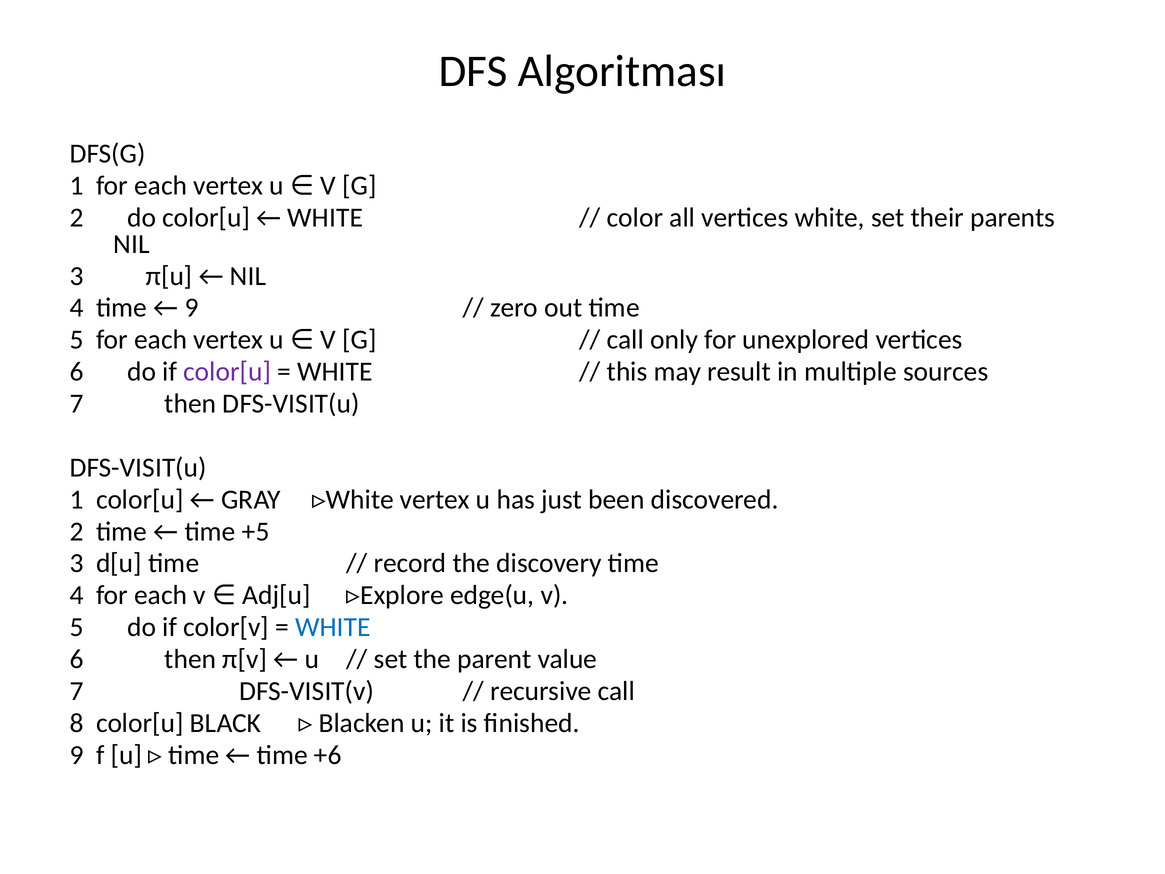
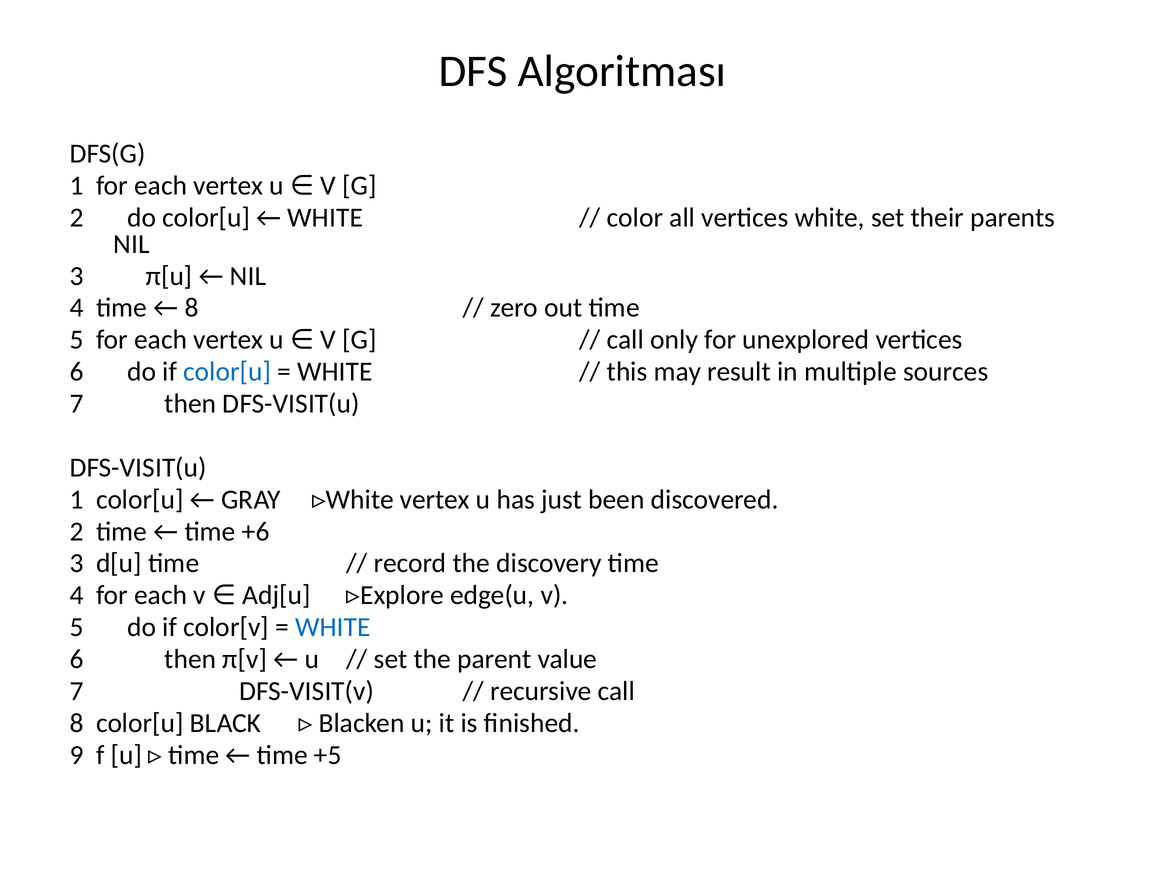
9: 9 -> 8 (191, 308)
color[u colour: purple -> blue (227, 372)
+5: +5 -> +6 (256, 531)
+6: +6 -> +5 (328, 755)
